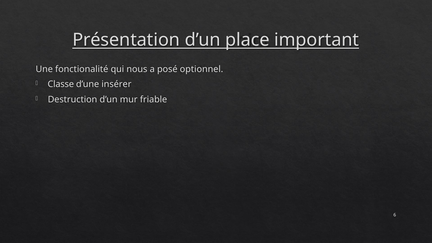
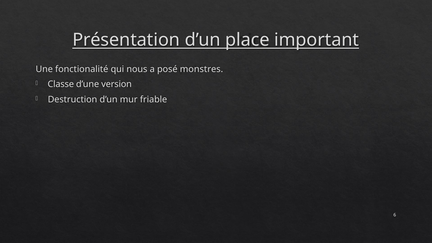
optionnel: optionnel -> monstres (202, 69)
insérer: insérer -> version (117, 84)
